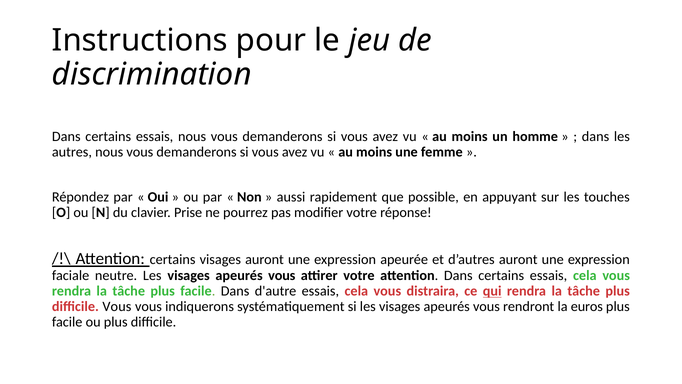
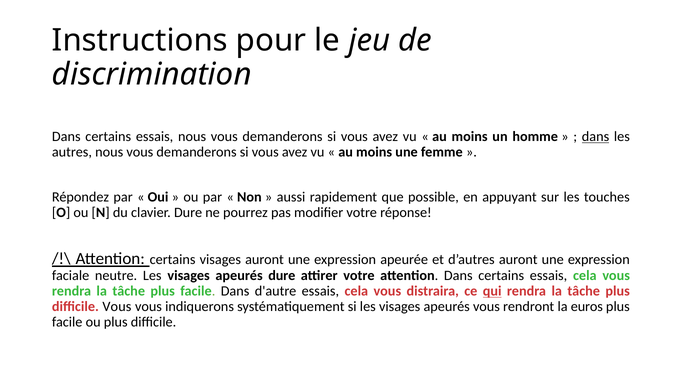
dans underline: none -> present (596, 136)
clavier Prise: Prise -> Dure (188, 212)
vous: vous -> dure (282, 276)
